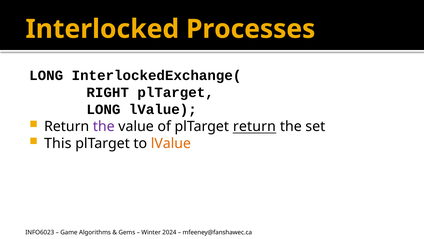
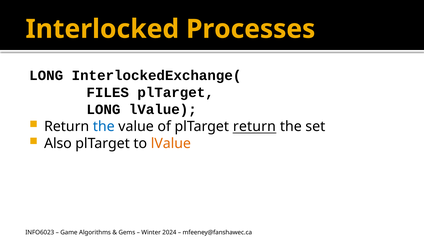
RIGHT: RIGHT -> FILES (108, 92)
the colour: purple -> blue (104, 126)
This: This -> Also (58, 143)
